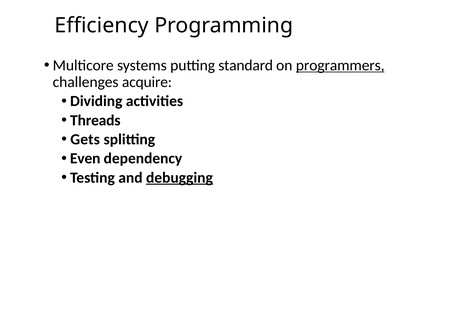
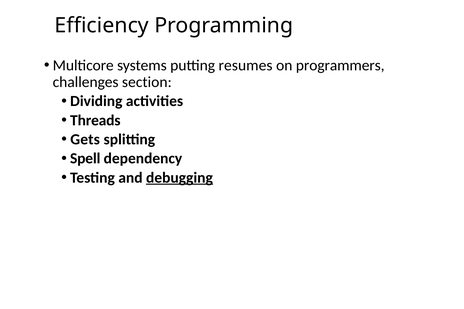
standard: standard -> resumes (246, 65)
programmers underline: present -> none (340, 65)
acquire: acquire -> section (147, 82)
Even: Even -> Spell (85, 159)
